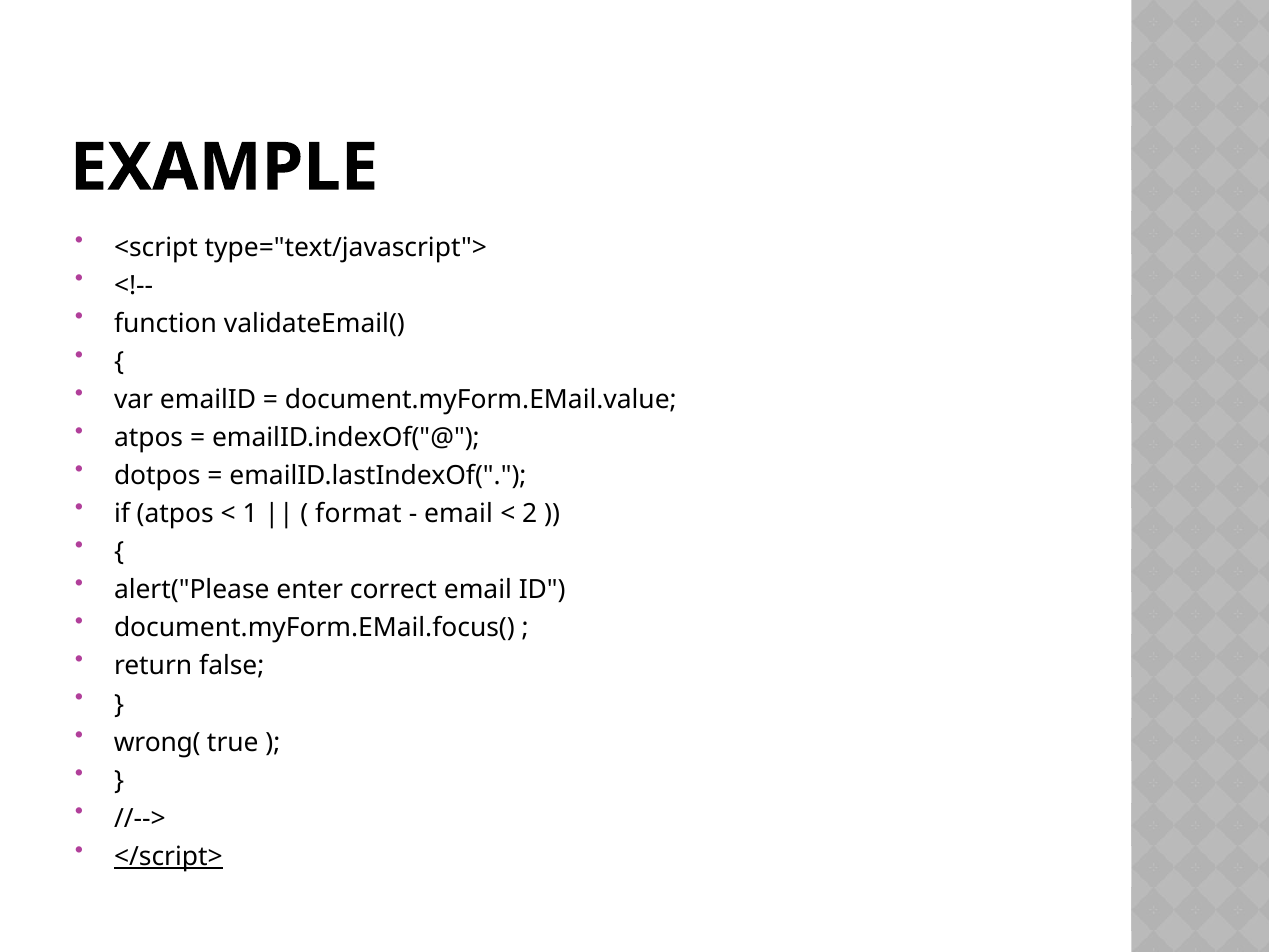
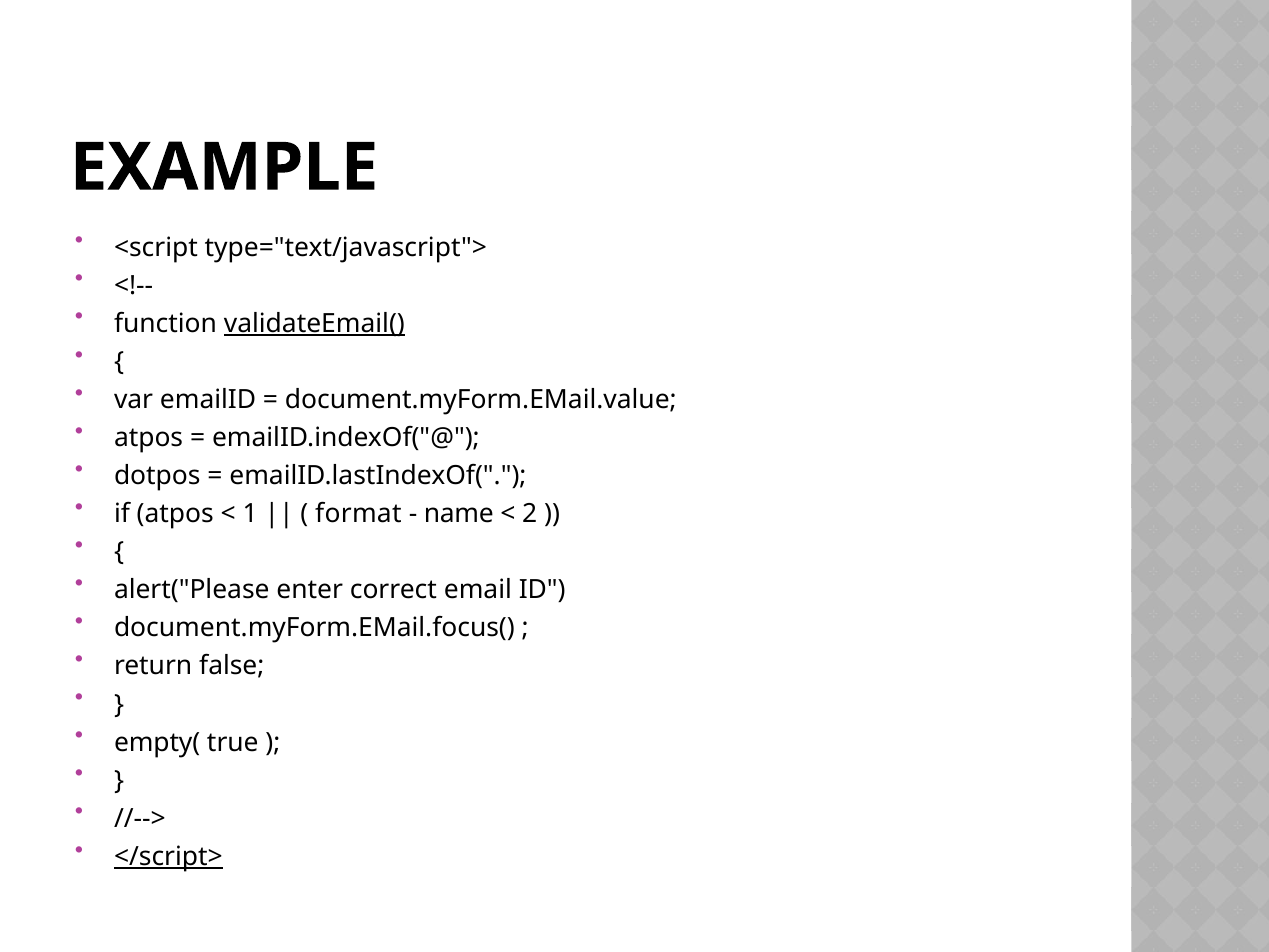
validateEmail( underline: none -> present (314, 323)
email: email -> name (459, 514)
wrong(: wrong( -> empty( (157, 742)
